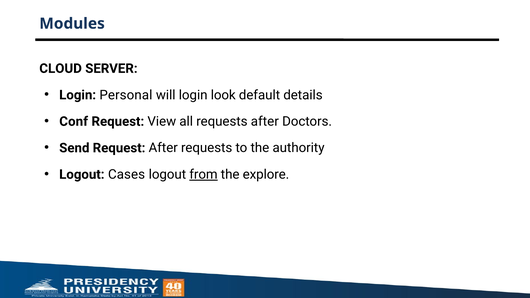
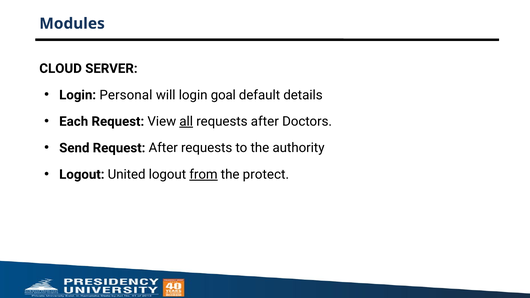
look: look -> goal (223, 95)
Conf: Conf -> Each (74, 121)
all underline: none -> present (186, 121)
Cases: Cases -> United (127, 174)
explore: explore -> protect (266, 174)
